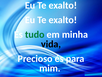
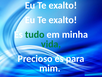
vida colour: black -> green (51, 44)
